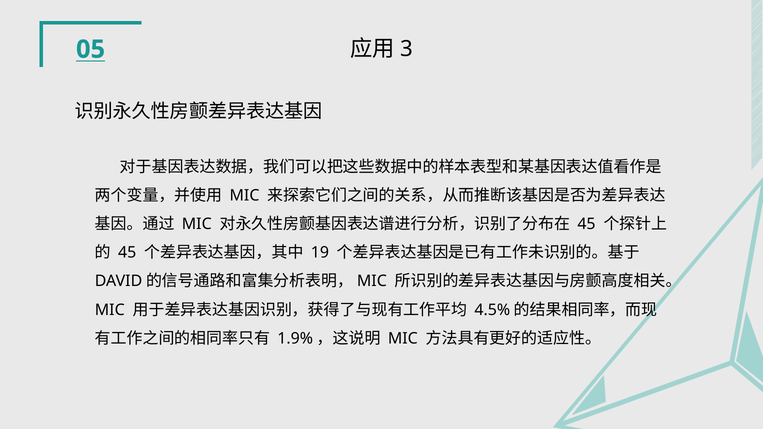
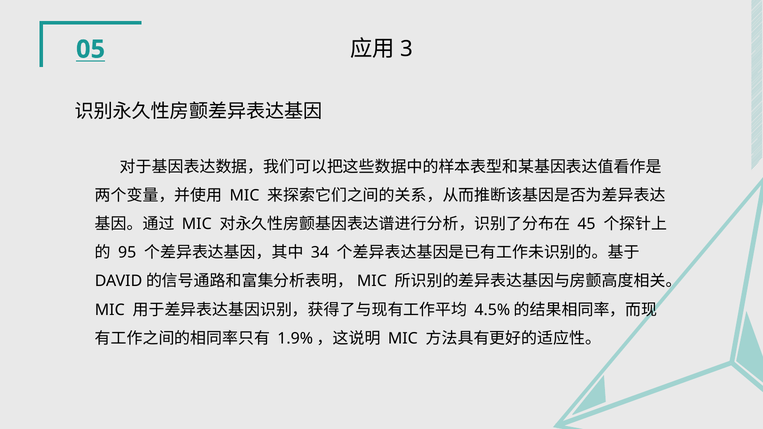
45: 45 -> 95 (127, 253)
19: 19 -> 34 (320, 253)
